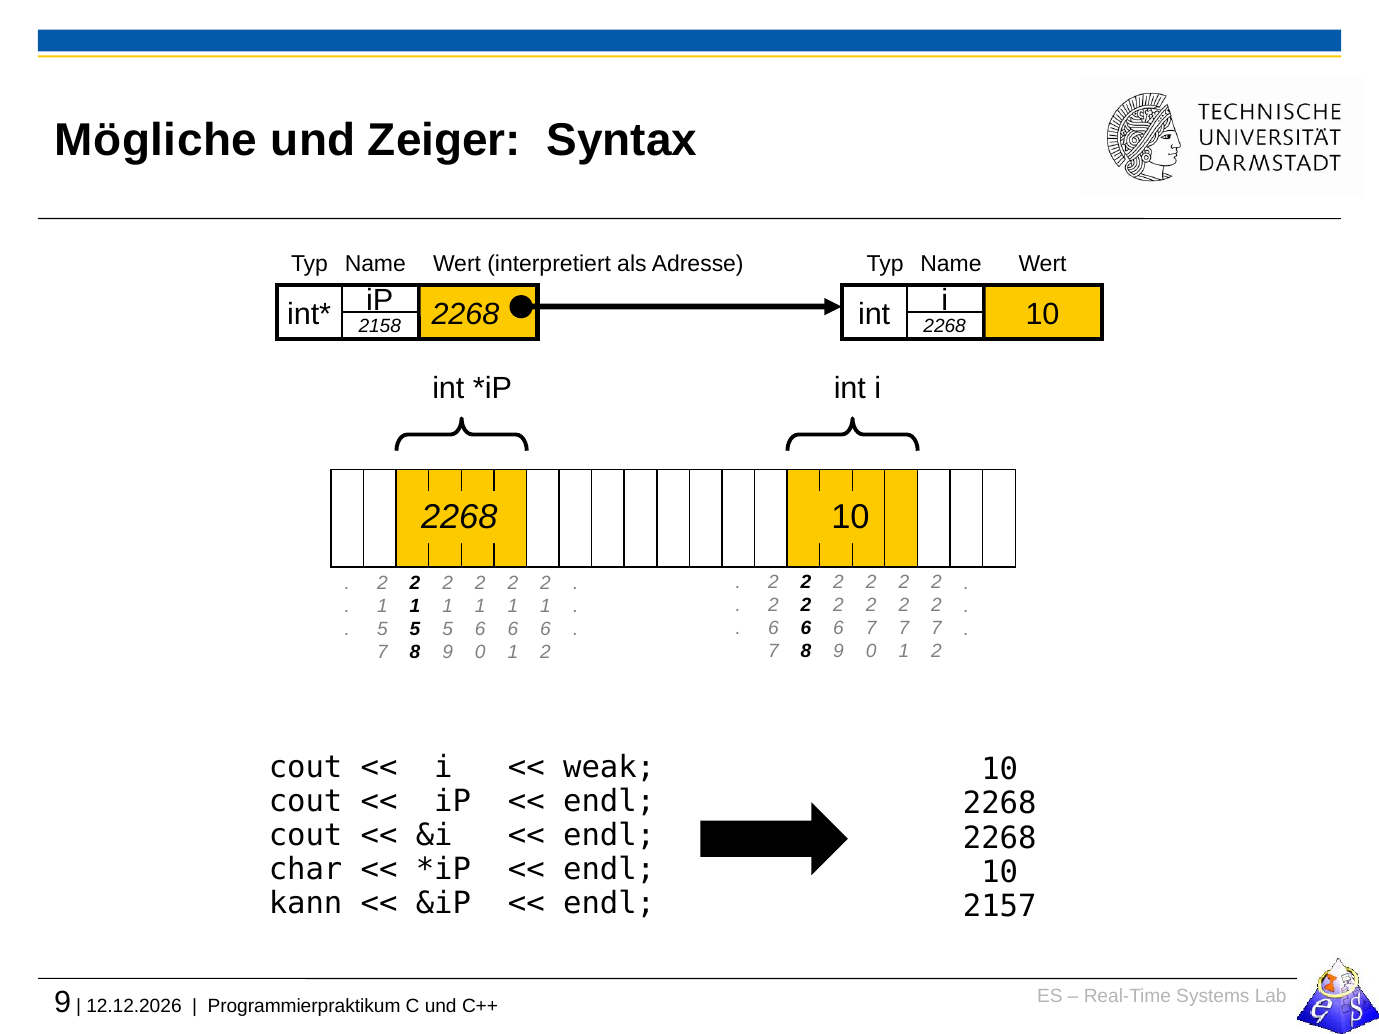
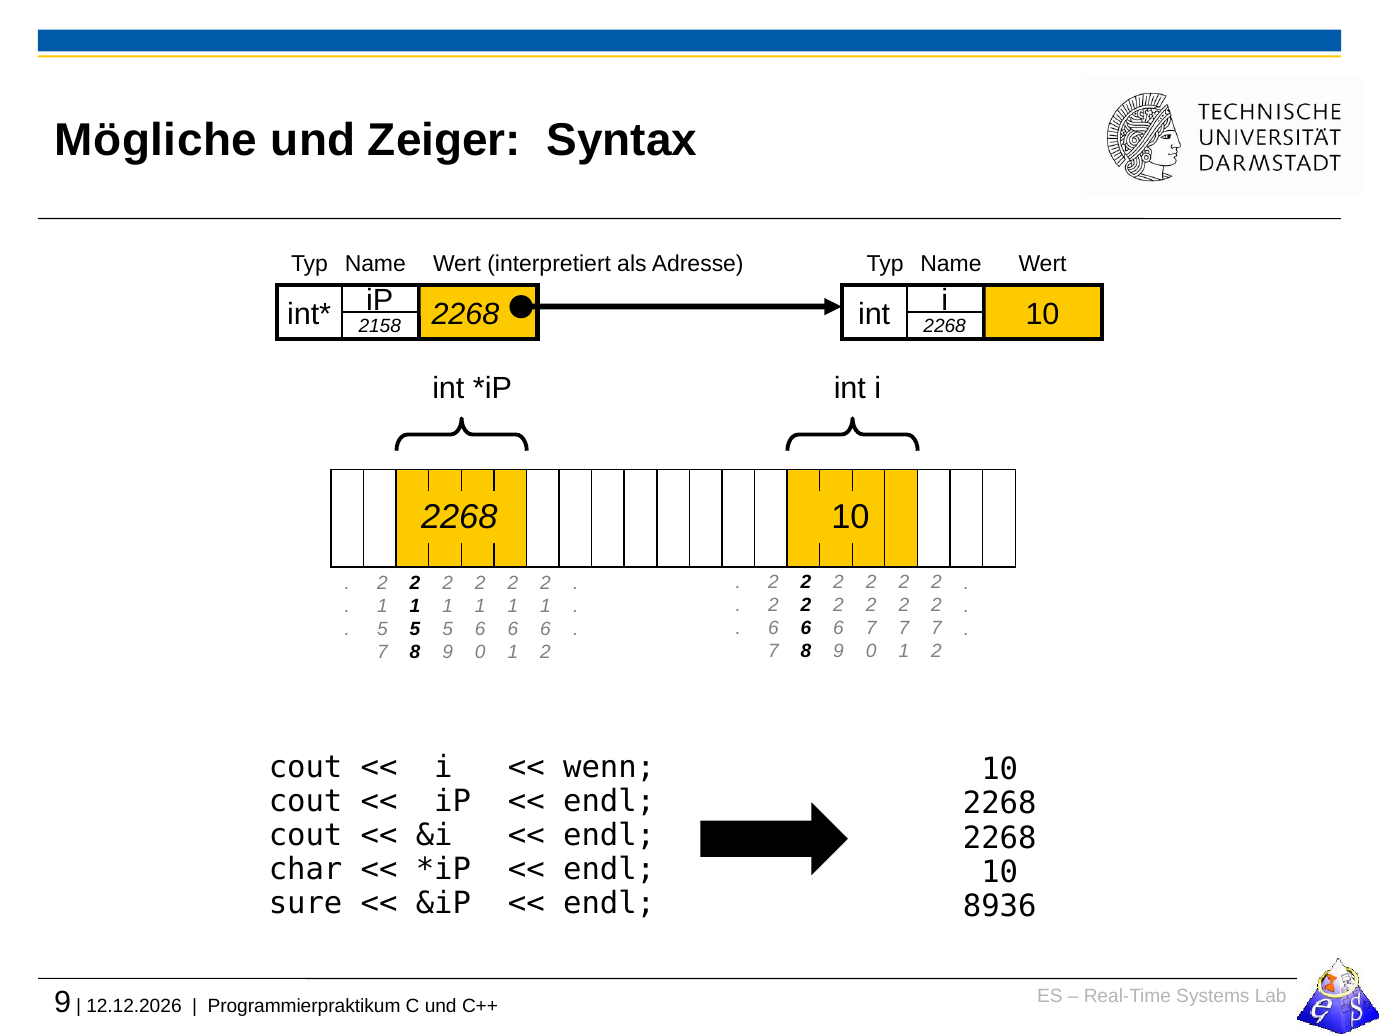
weak: weak -> wenn (609, 767)
kann: kann -> sure (306, 904)
2157: 2157 -> 8936 (1000, 907)
